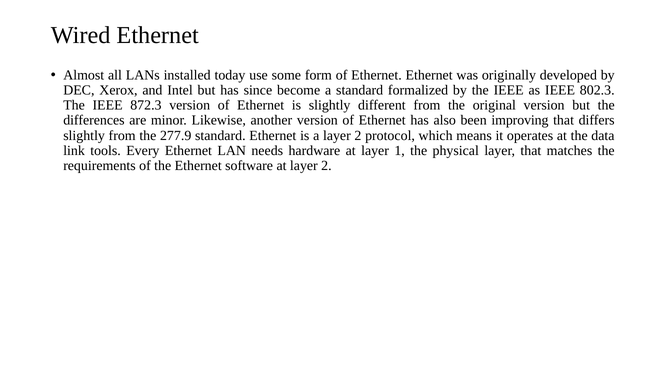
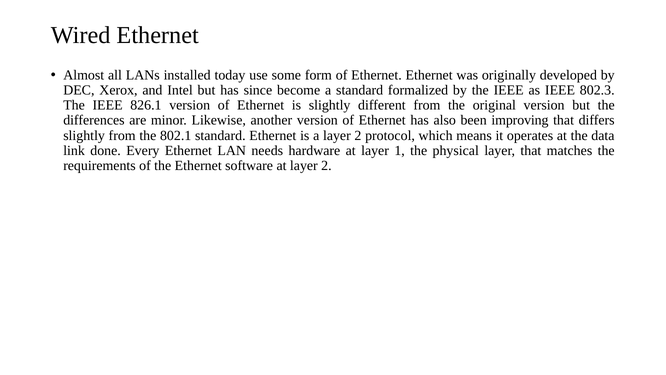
872.3: 872.3 -> 826.1 (146, 105)
277.9: 277.9 -> 802.1 (176, 135)
tools: tools -> done (106, 150)
